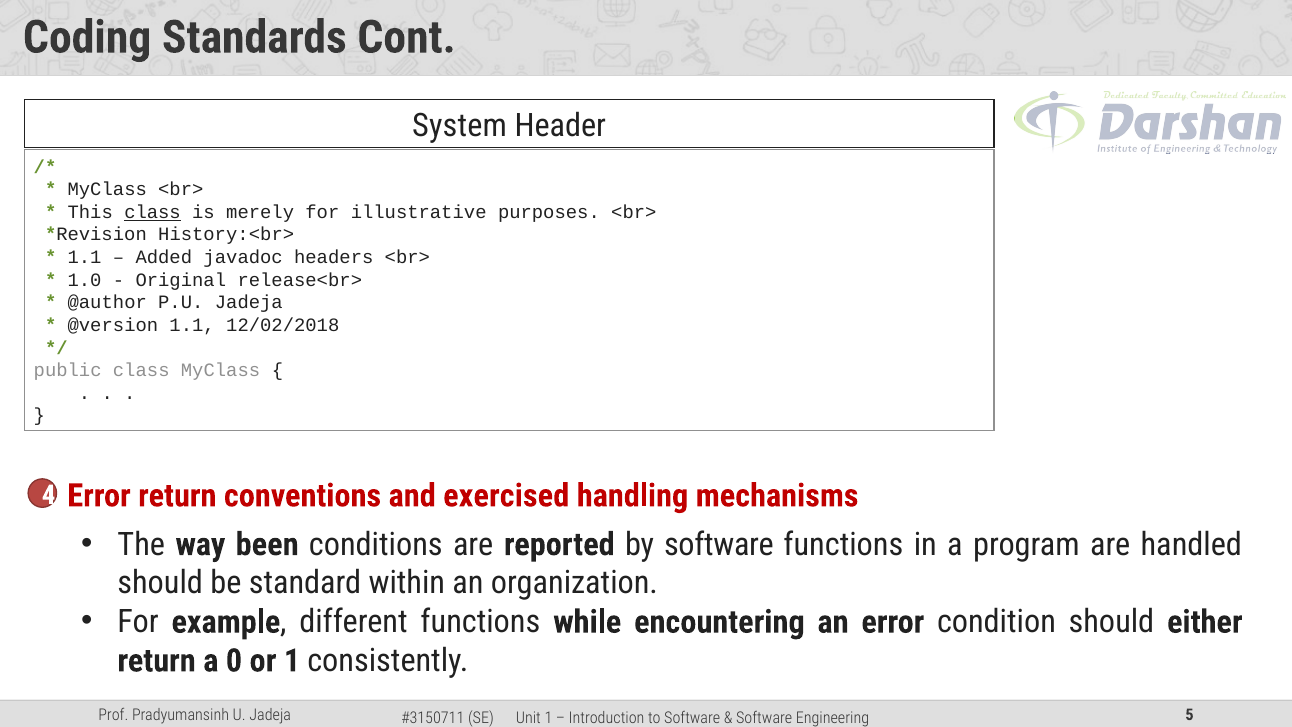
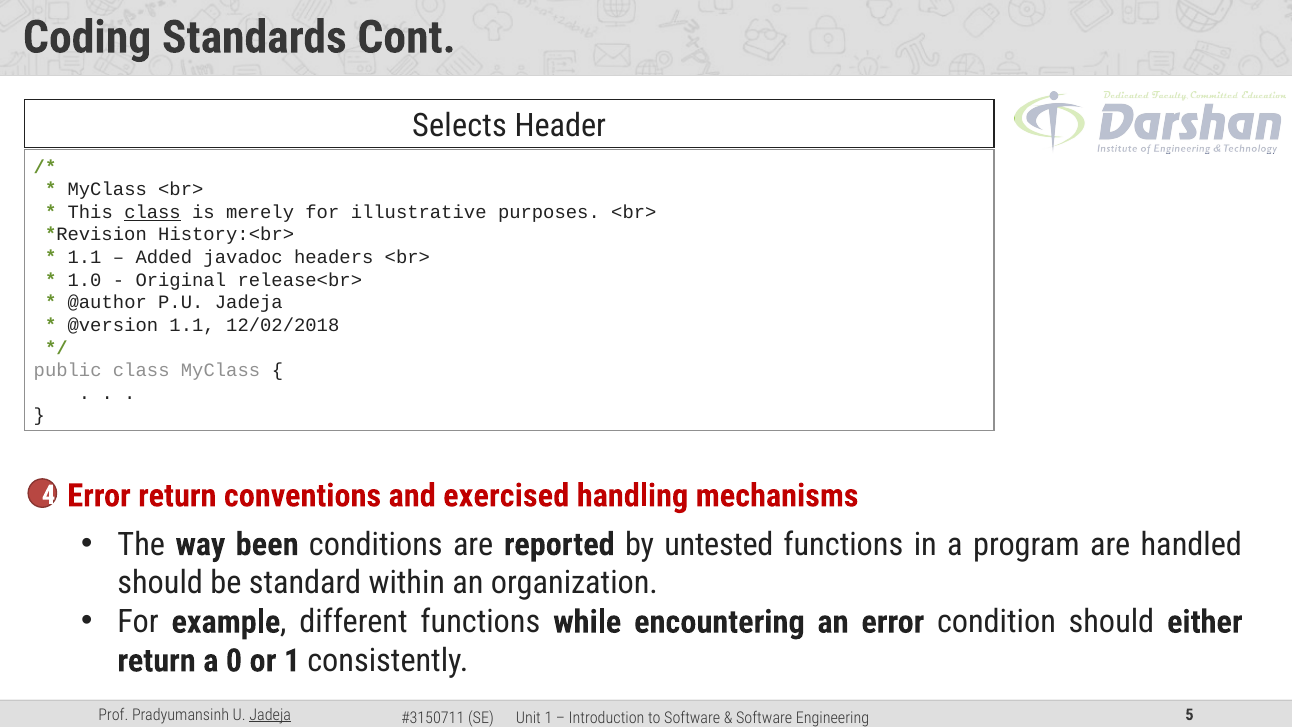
System: System -> Selects (460, 126)
by software: software -> untested (719, 544)
Jadeja underline: none -> present (270, 714)
